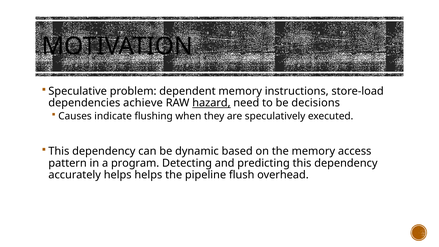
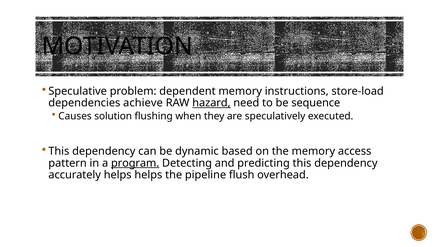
decisions: decisions -> sequence (316, 103)
indicate: indicate -> solution (113, 116)
program underline: none -> present (135, 163)
